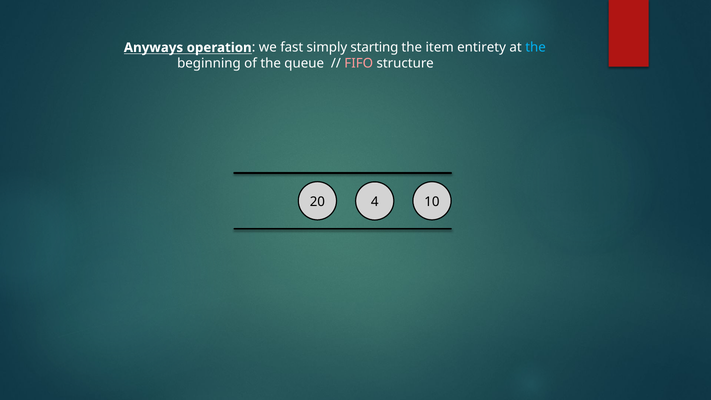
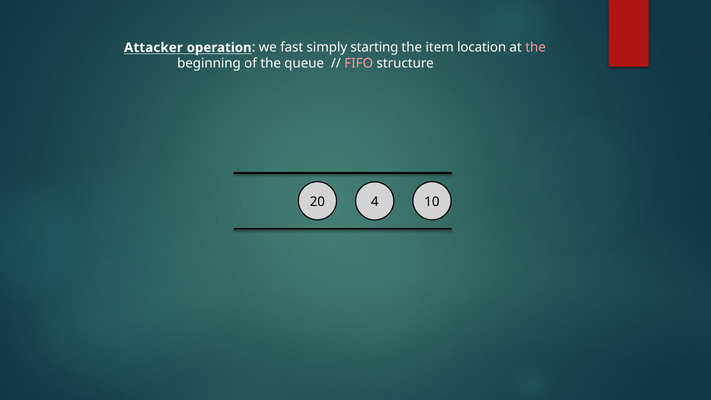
Anyways: Anyways -> Attacker (153, 48)
entirety: entirety -> location (482, 48)
the colour: light blue -> pink (536, 48)
